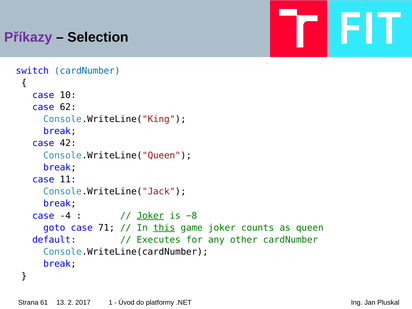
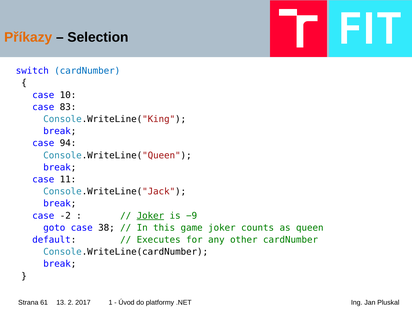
Příkazy colour: purple -> orange (28, 37)
62: 62 -> 83 (68, 107)
42: 42 -> 94 (68, 143)
-4: -4 -> -2 (65, 216)
−8: −8 -> −9 (192, 216)
71: 71 -> 38 (106, 228)
this underline: present -> none (164, 228)
